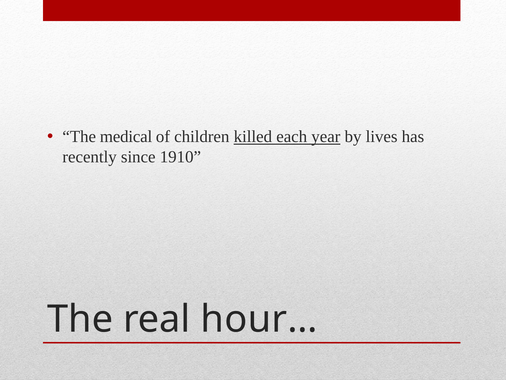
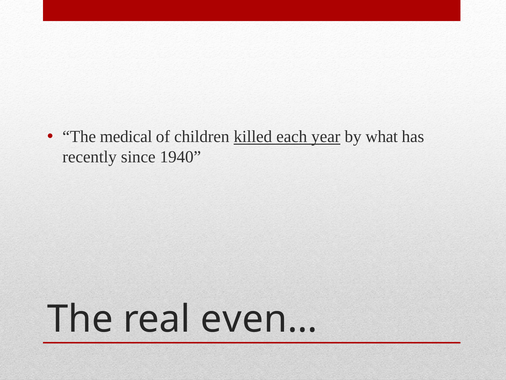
lives: lives -> what (382, 137)
1910: 1910 -> 1940 (180, 157)
hour…: hour… -> even… (259, 319)
